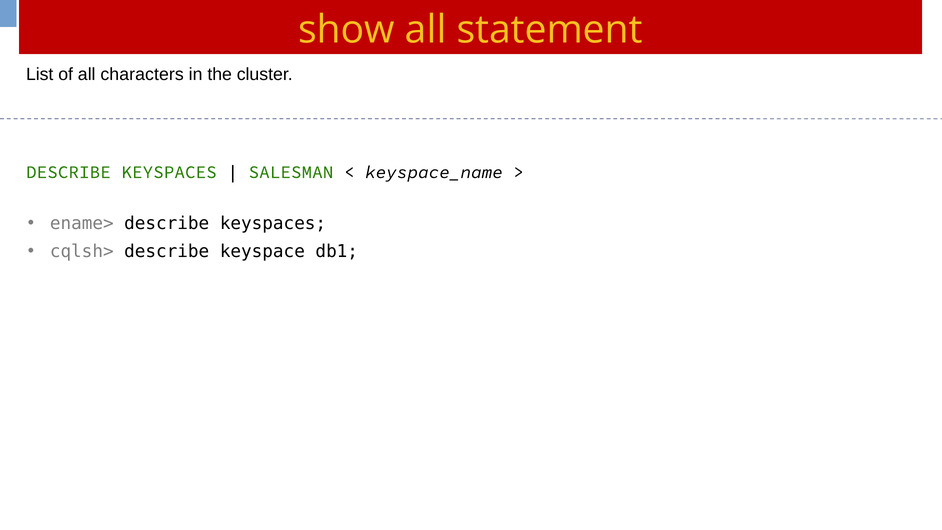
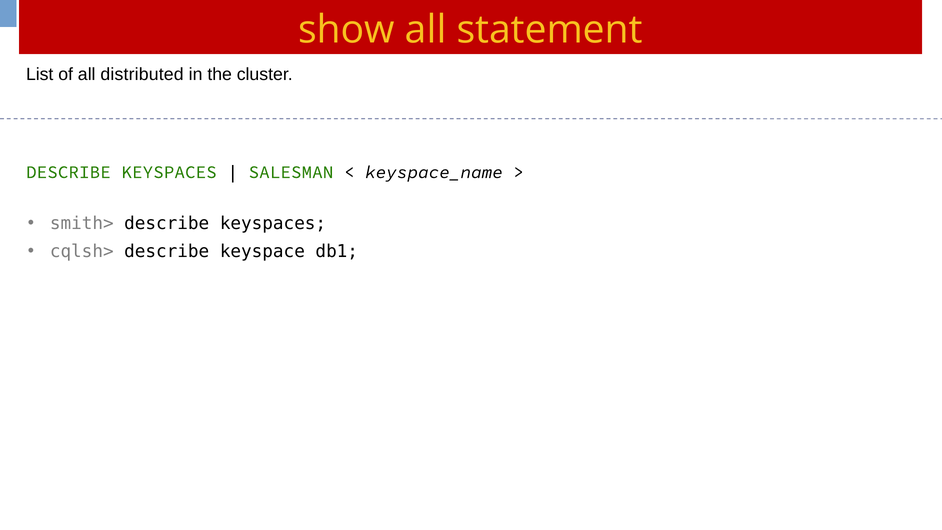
characters: characters -> distributed (142, 74)
ename>: ename> -> smith> (82, 223)
